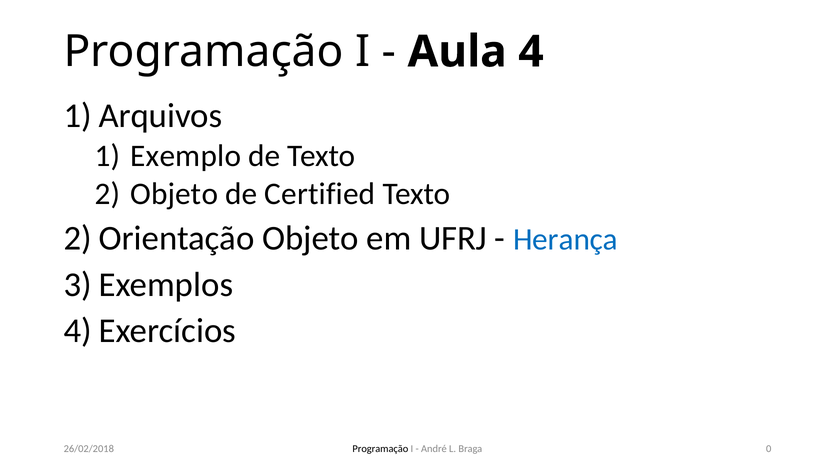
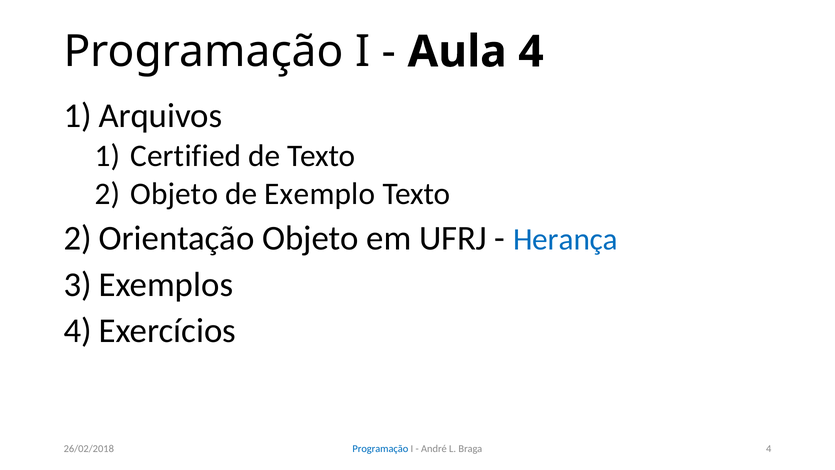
Exemplo: Exemplo -> Certified (186, 156)
Certified: Certified -> Exemplo (320, 194)
Programação colour: black -> blue (380, 448)
Braga 0: 0 -> 4 (769, 448)
